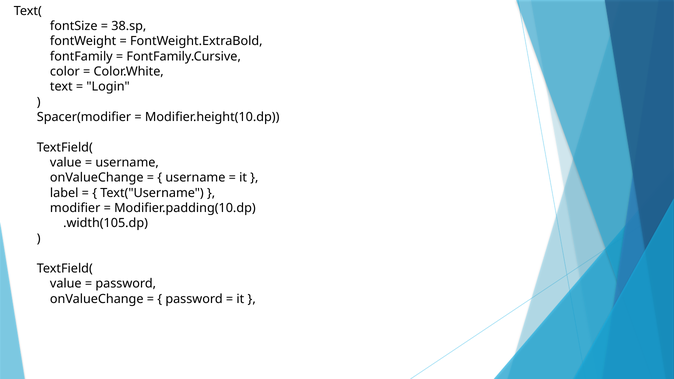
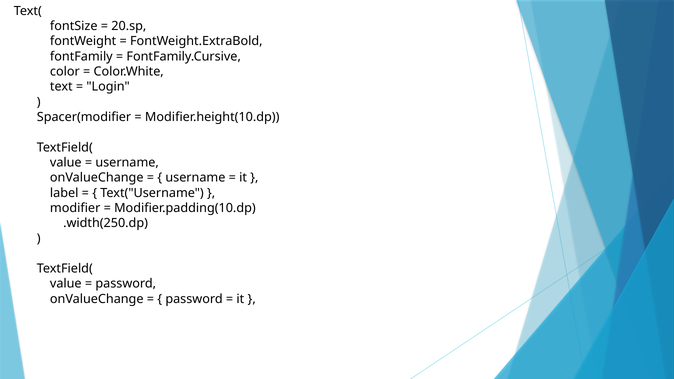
38.sp: 38.sp -> 20.sp (129, 26)
.width(105.dp: .width(105.dp -> .width(250.dp (106, 223)
